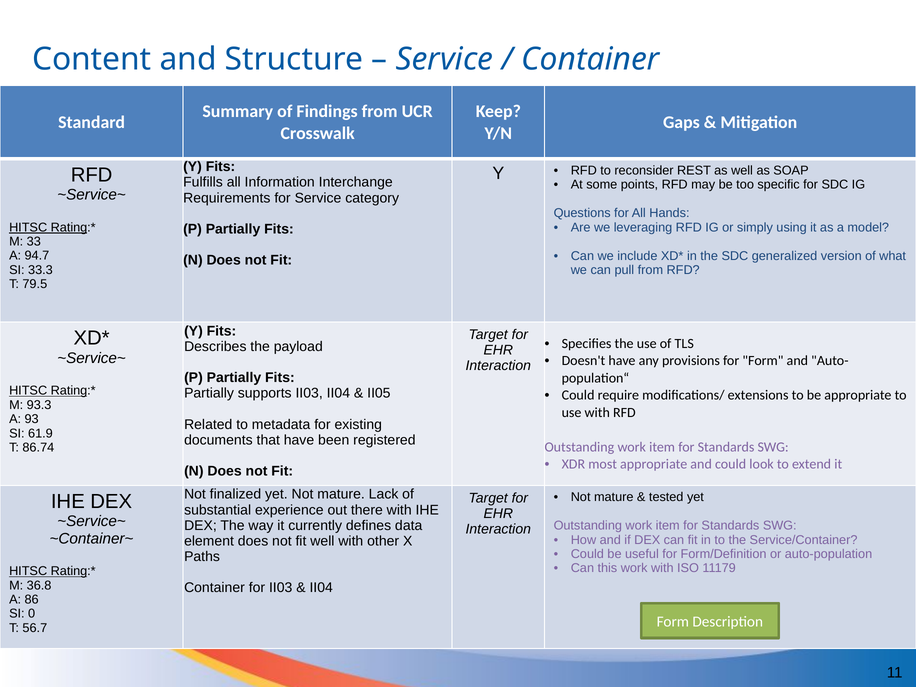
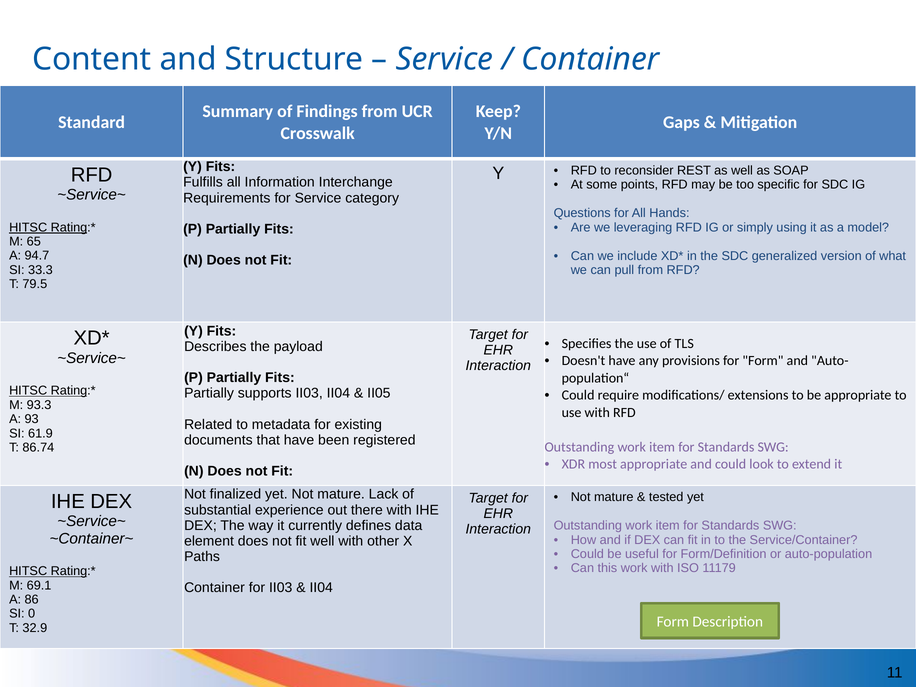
33: 33 -> 65 (34, 242)
36.8: 36.8 -> 69.1 (39, 585)
56.7: 56.7 -> 32.9 (35, 628)
